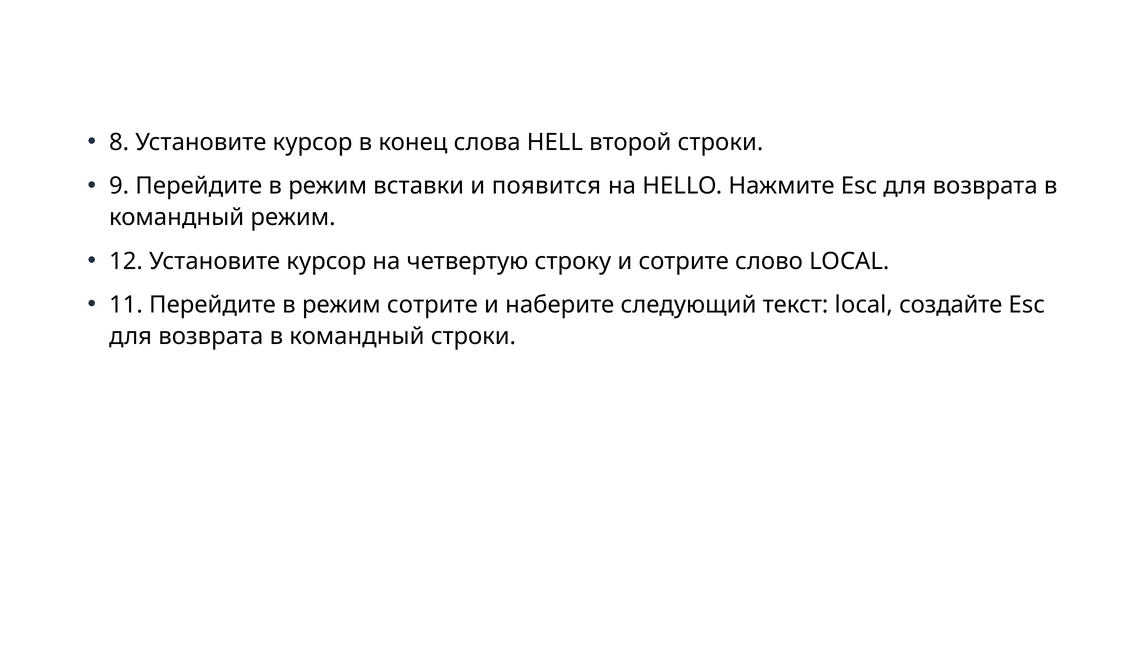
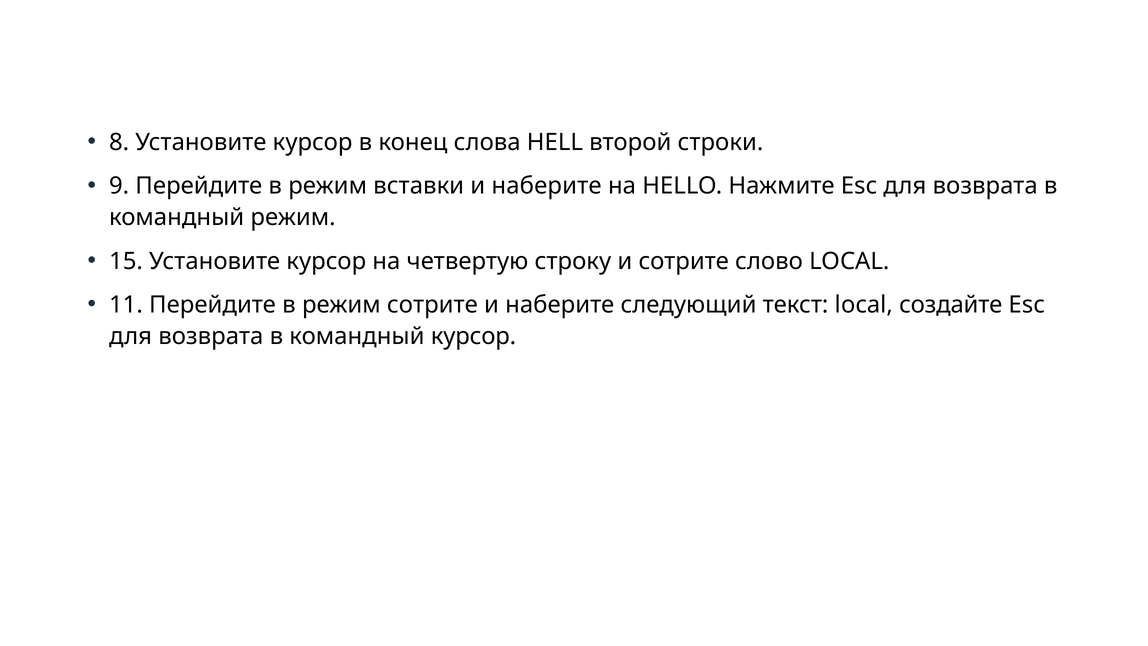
вставки и появится: появится -> наберите (547, 186)
12: 12 -> 15 (126, 261)
командный строки: строки -> курсор (473, 336)
